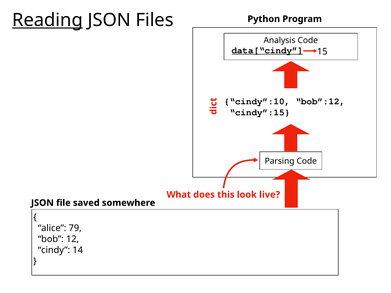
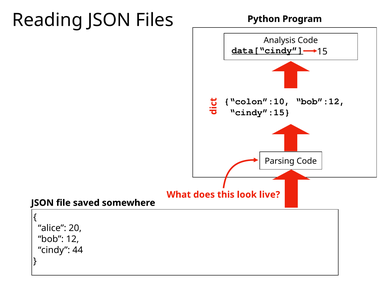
Reading underline: present -> none (47, 20)
cindy”:10: cindy”:10 -> colon”:10 (257, 101)
79: 79 -> 20 (75, 228)
14: 14 -> 44 (78, 250)
